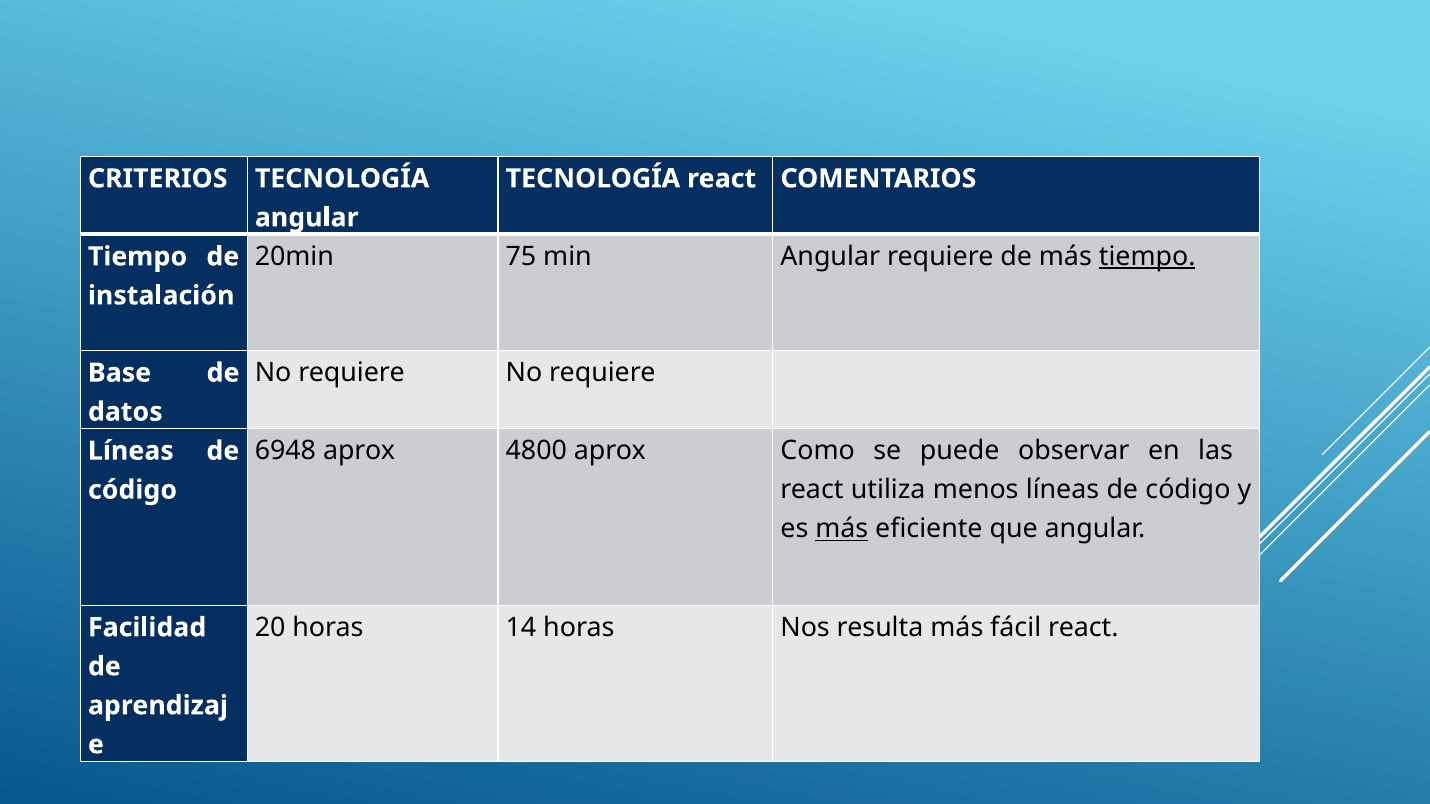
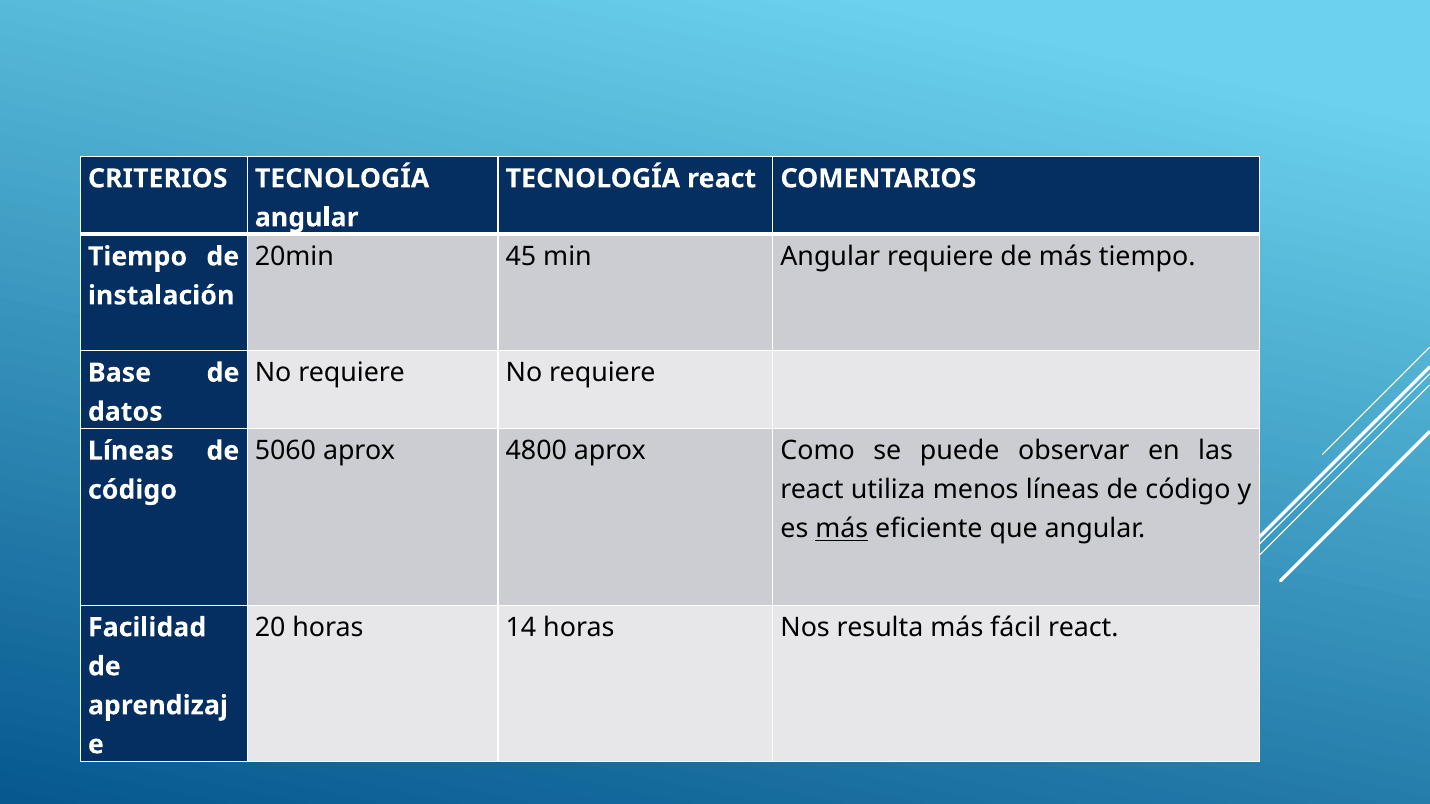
75: 75 -> 45 (521, 257)
tiempo underline: present -> none (1147, 257)
6948: 6948 -> 5060 (285, 451)
